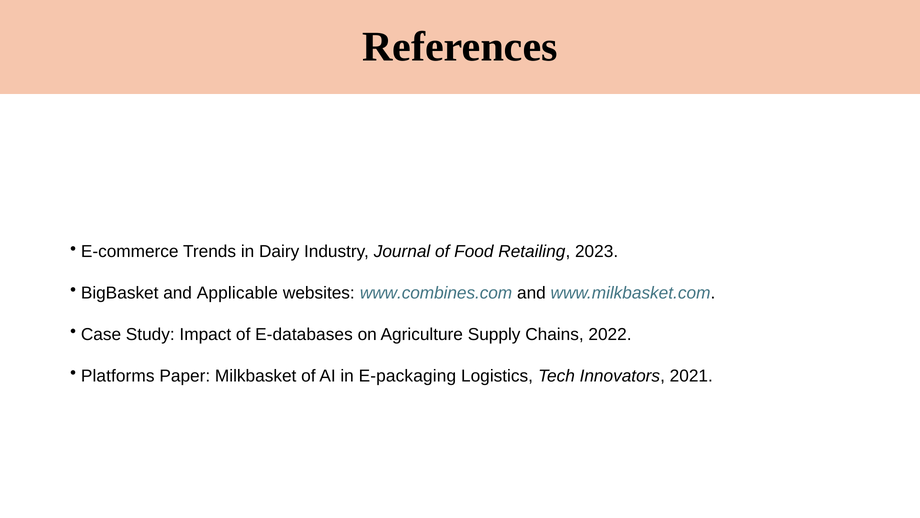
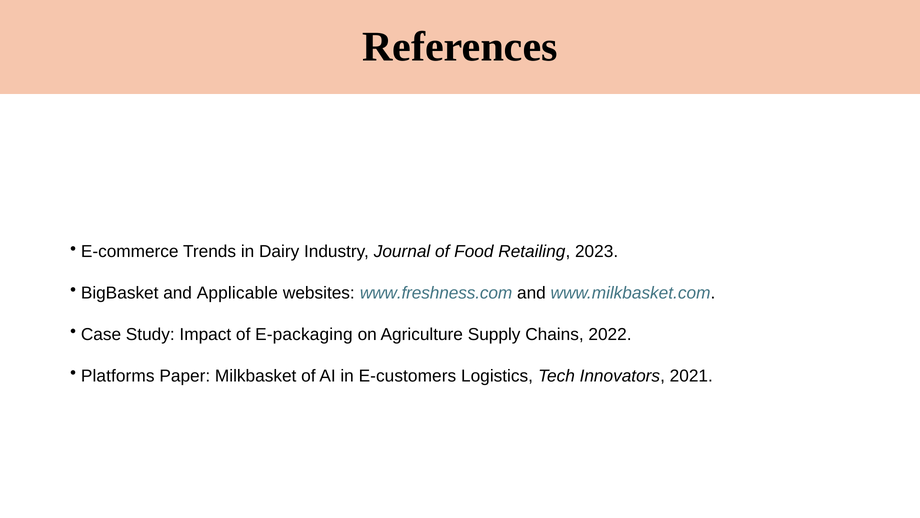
www.combines.com: www.combines.com -> www.freshness.com (436, 293)
E-databases: E-databases -> E-packaging (304, 334)
E-packaging: E-packaging -> E-customers (407, 376)
